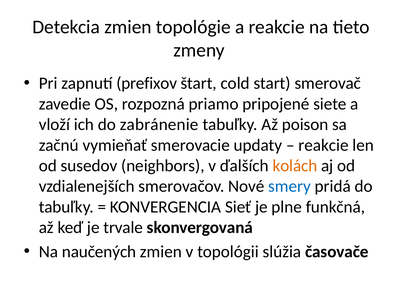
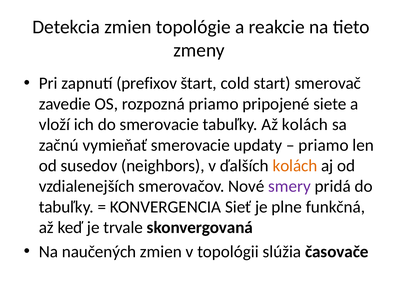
do zabránenie: zabránenie -> smerovacie (159, 124)
Až poison: poison -> kolách (305, 124)
reakcie: reakcie -> priamo (324, 145)
smery colour: blue -> purple (289, 186)
